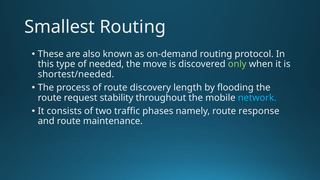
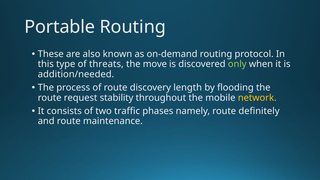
Smallest: Smallest -> Portable (60, 27)
needed: needed -> threats (106, 64)
shortest/needed: shortest/needed -> addition/needed (76, 74)
network colour: light blue -> yellow (257, 98)
response: response -> definitely (259, 111)
